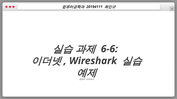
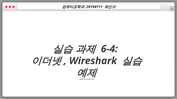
6-6: 6-6 -> 6-4 (109, 49)
